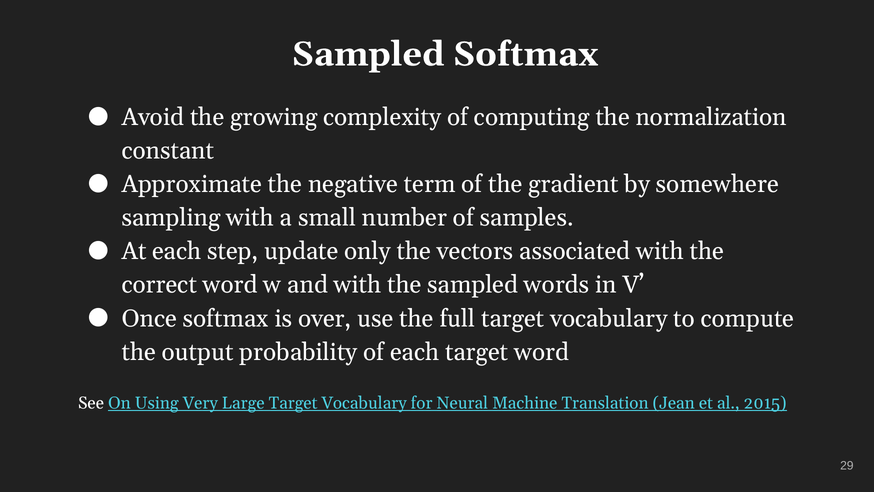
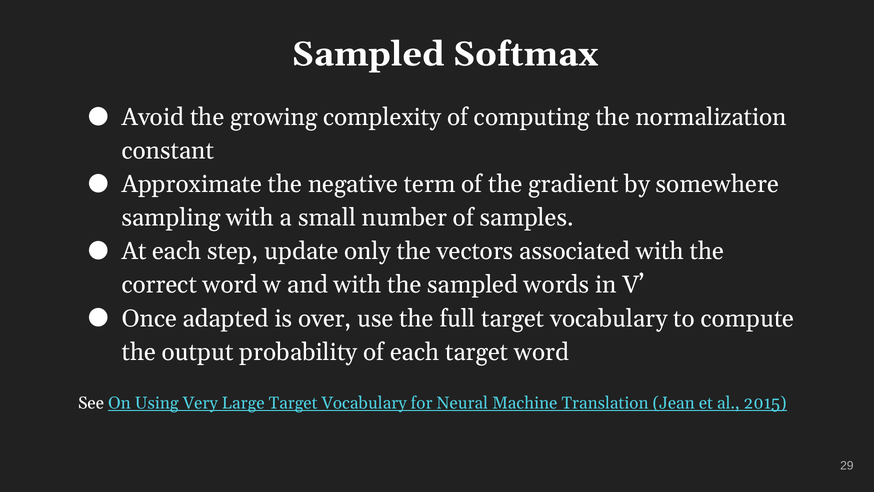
Once softmax: softmax -> adapted (226, 318)
